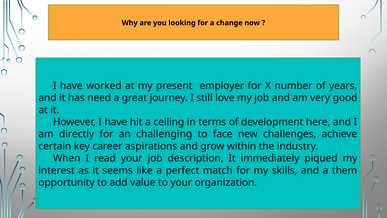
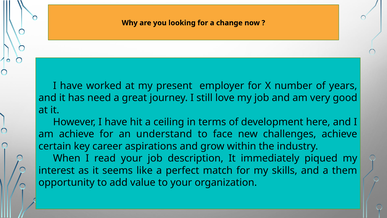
am directly: directly -> achieve (77, 134)
challenging: challenging -> understand (164, 134)
